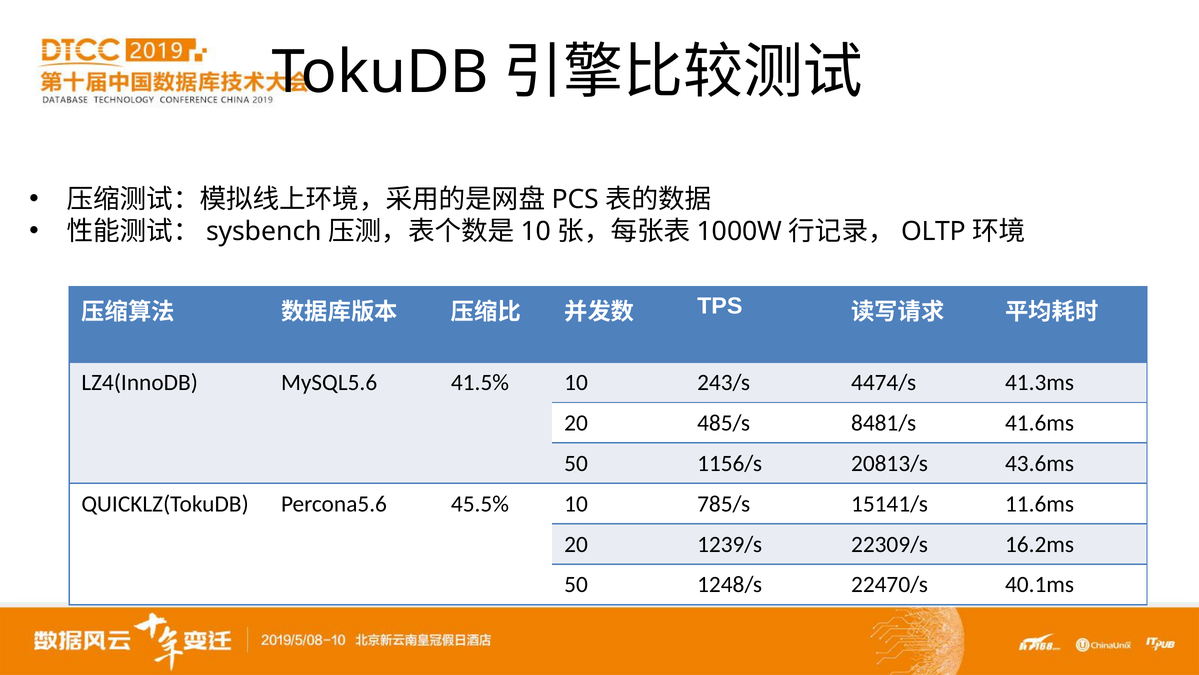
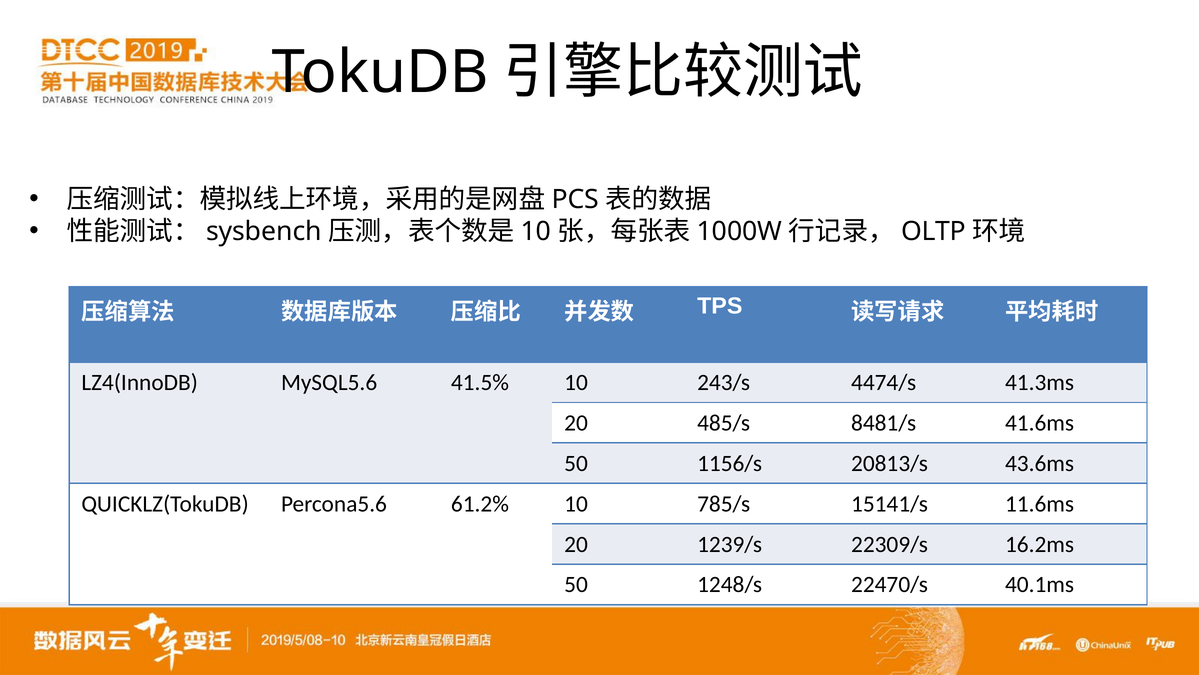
45.5%: 45.5% -> 61.2% (480, 503)
